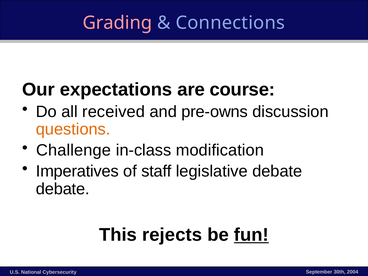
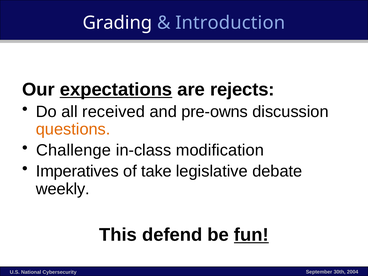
Grading colour: pink -> white (117, 23)
Connections: Connections -> Introduction (230, 23)
expectations underline: none -> present (116, 90)
course: course -> rejects (242, 90)
staff: staff -> take (156, 171)
debate: debate -> weekly (63, 189)
rejects: rejects -> defend (172, 235)
